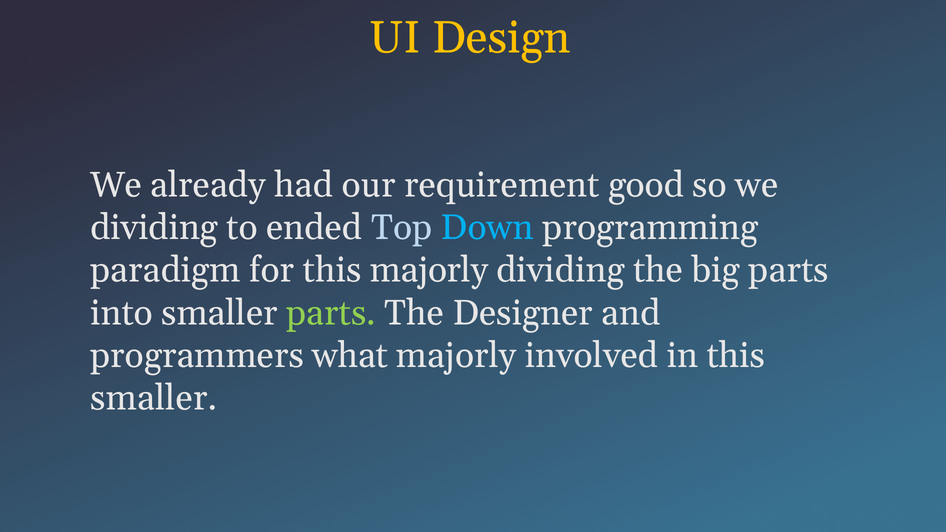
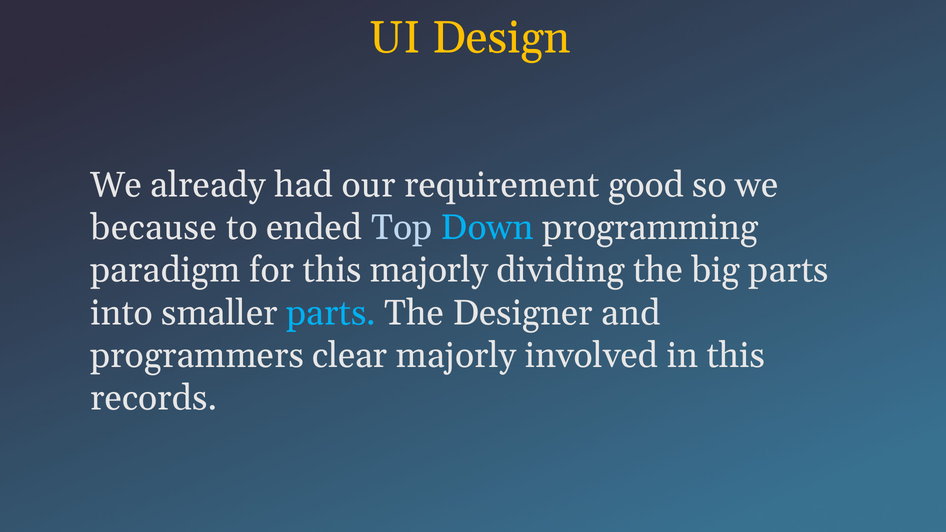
dividing: dividing -> because (154, 228)
parts colour: light green -> light blue (331, 313)
what: what -> clear (350, 355)
smaller: smaller -> records (154, 398)
